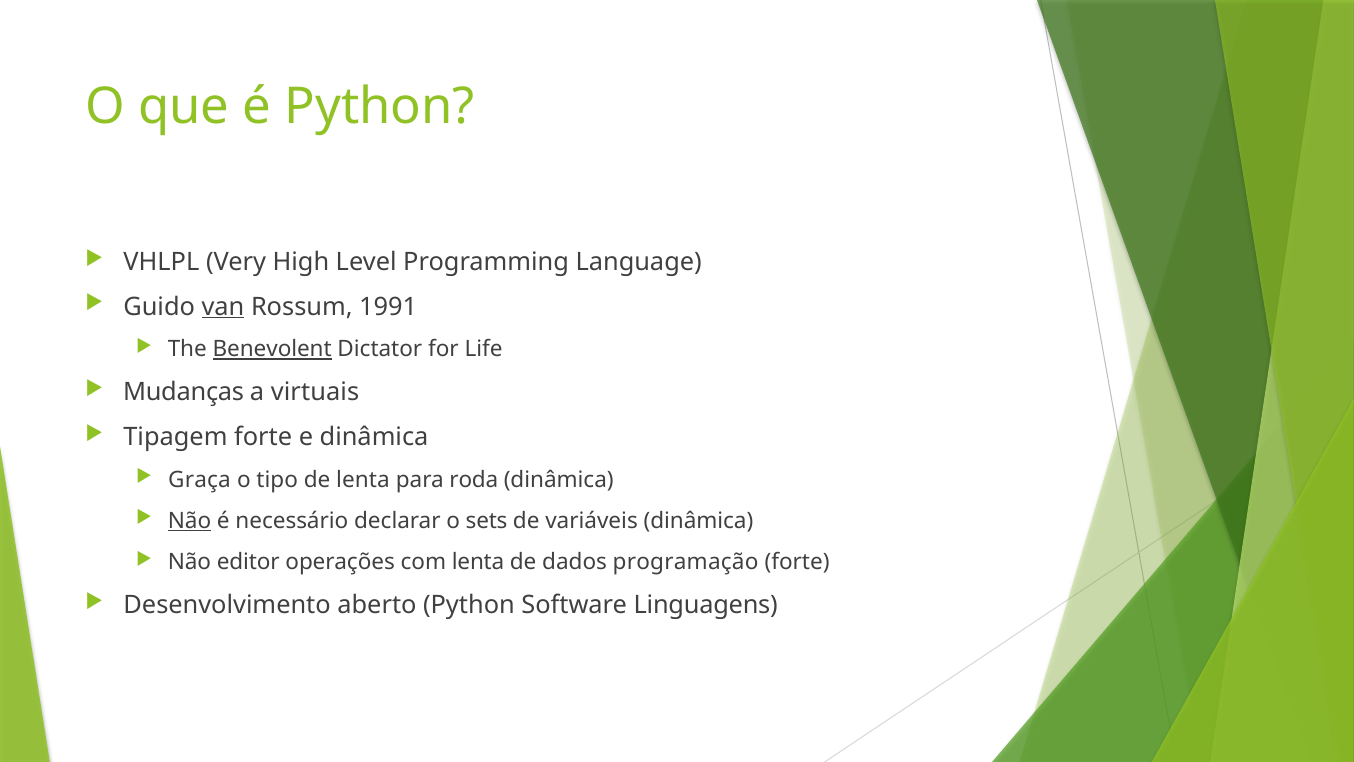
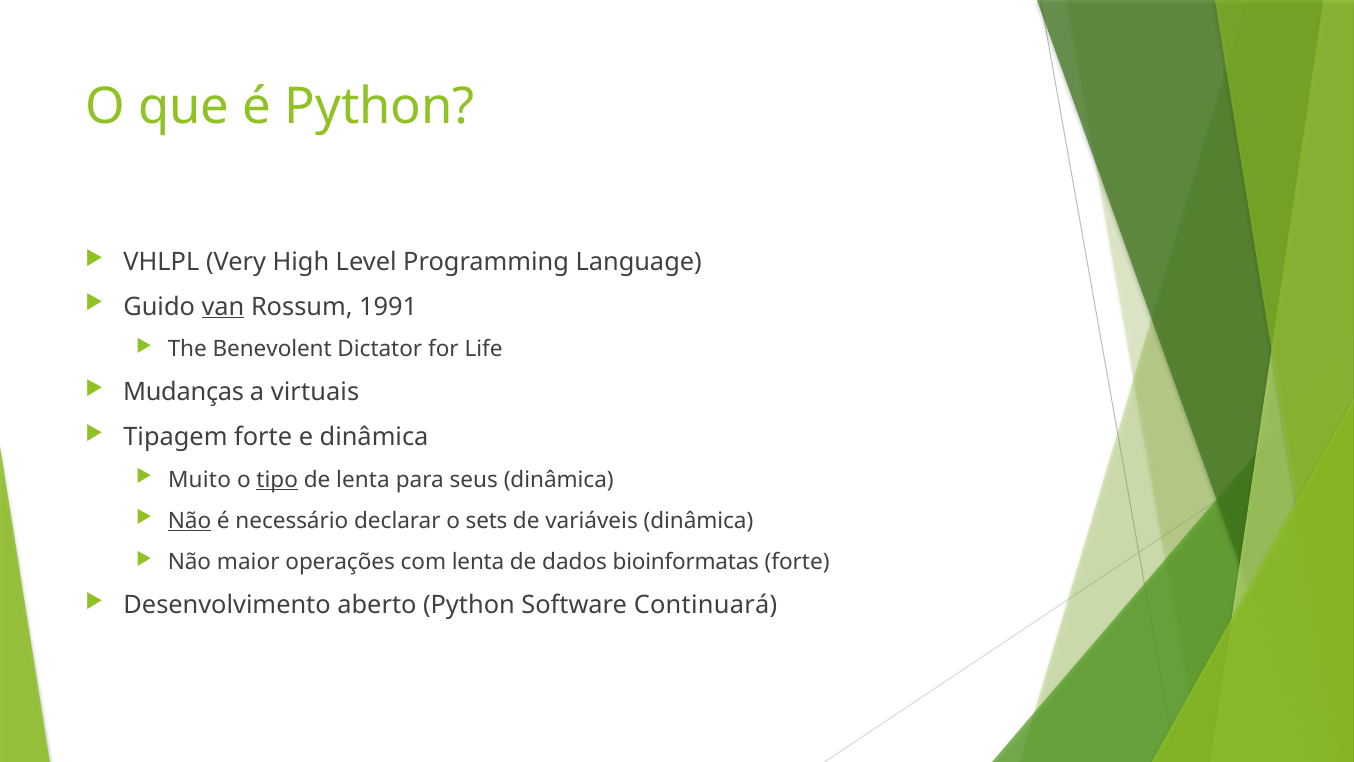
Benevolent underline: present -> none (272, 349)
Graça: Graça -> Muito (199, 480)
tipo underline: none -> present (277, 480)
roda: roda -> seus (474, 480)
editor: editor -> maior (248, 562)
programação: programação -> bioinformatas (686, 562)
Linguagens: Linguagens -> Continuará (705, 605)
